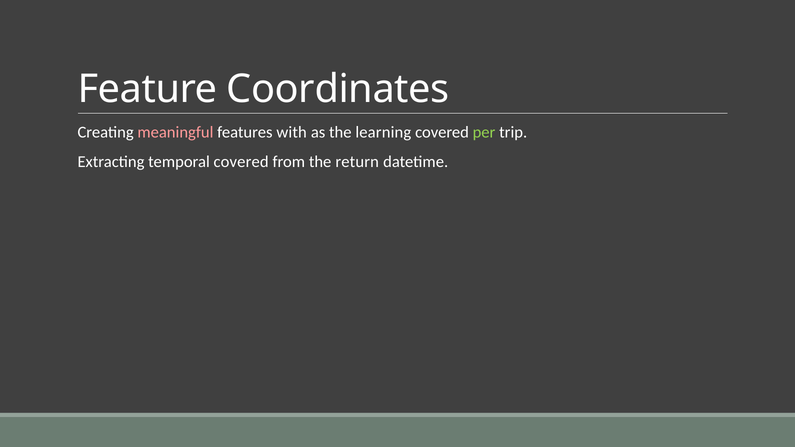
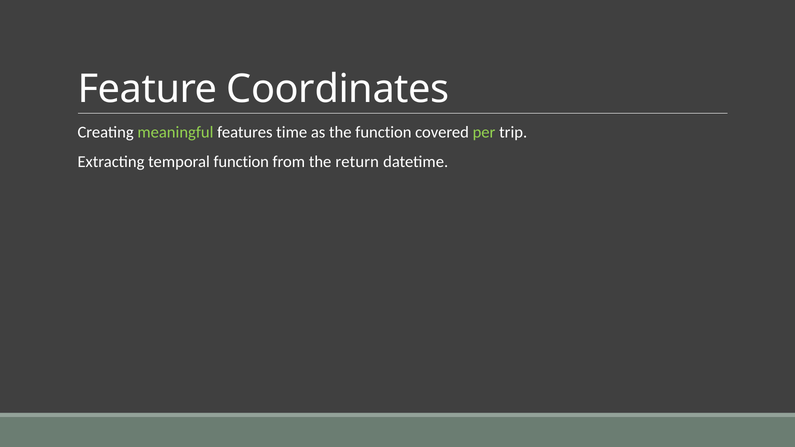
meaningful colour: pink -> light green (175, 132)
with: with -> time (292, 132)
the learning: learning -> function (383, 132)
temporal covered: covered -> function (241, 162)
